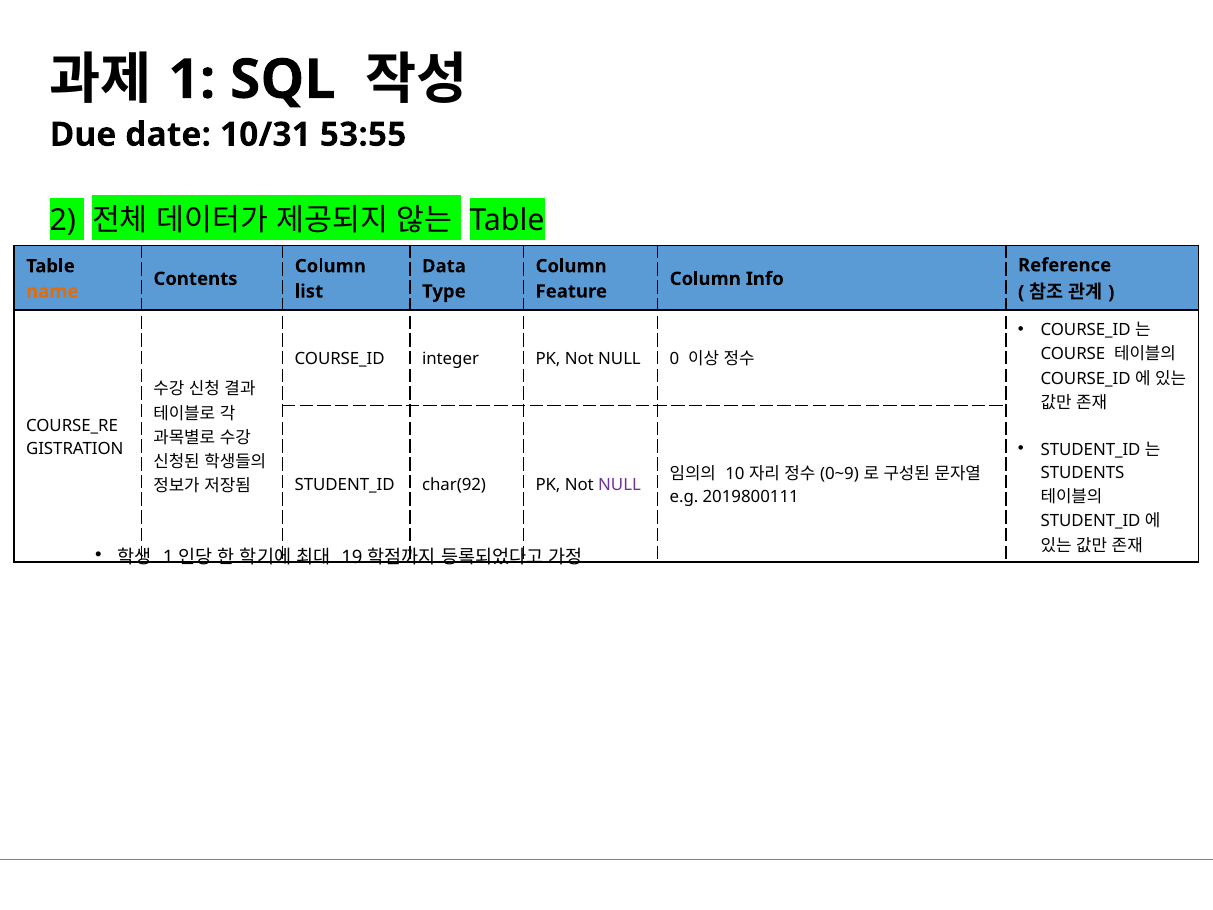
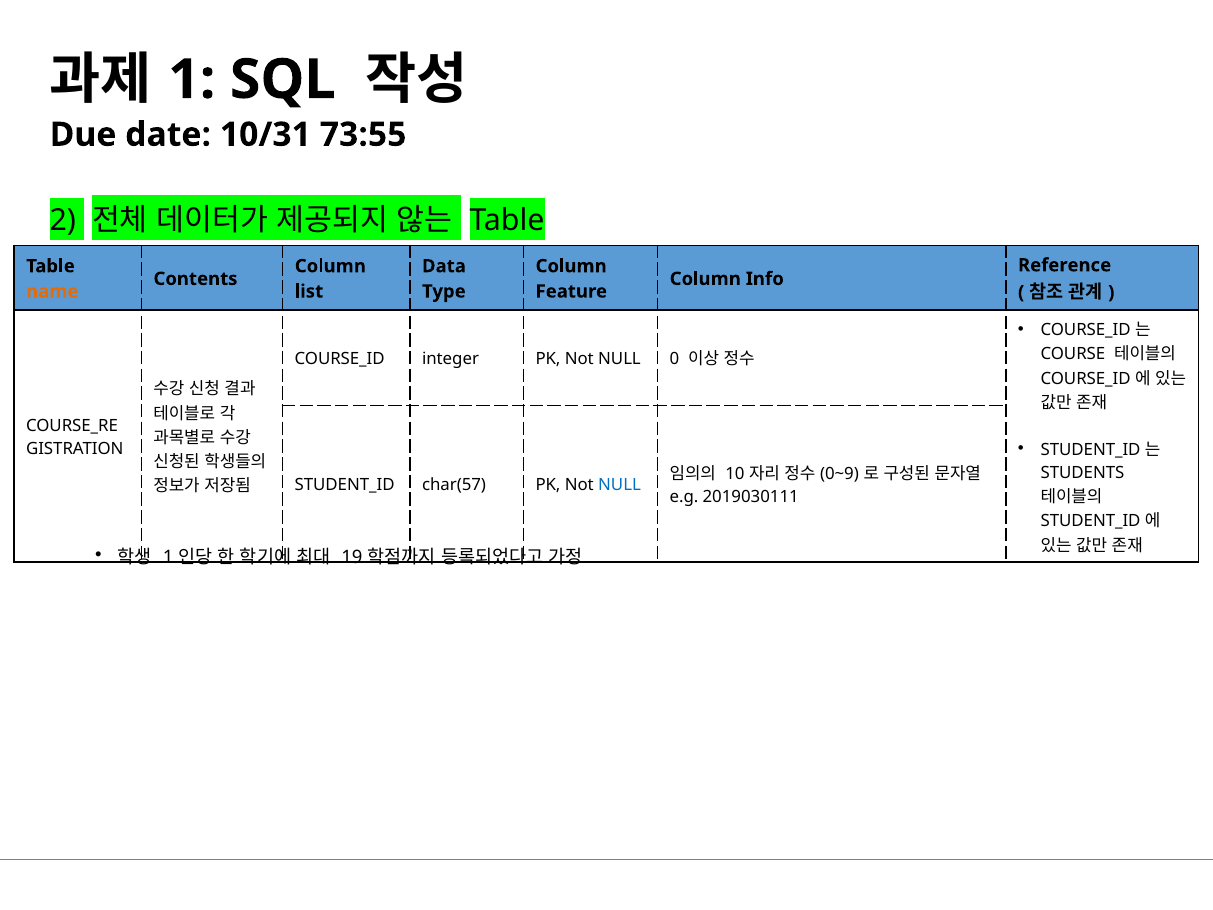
53:55: 53:55 -> 73:55 (363, 135)
char(92: char(92 -> char(57 (454, 485)
NULL colour: purple -> blue (620, 485)
2019800111: 2019800111 -> 2019030111 (751, 497)
